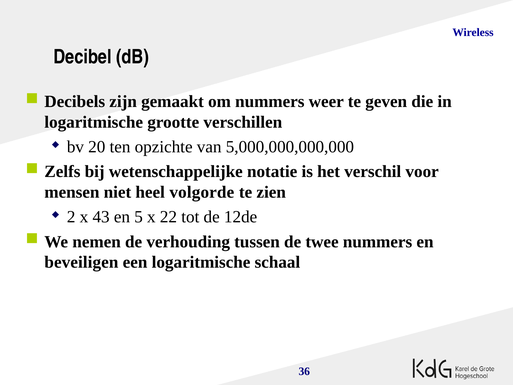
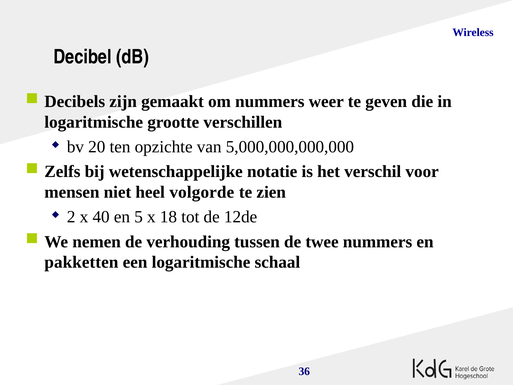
43: 43 -> 40 (101, 217)
22: 22 -> 18 (168, 217)
beveiligen: beveiligen -> pakketten (81, 262)
